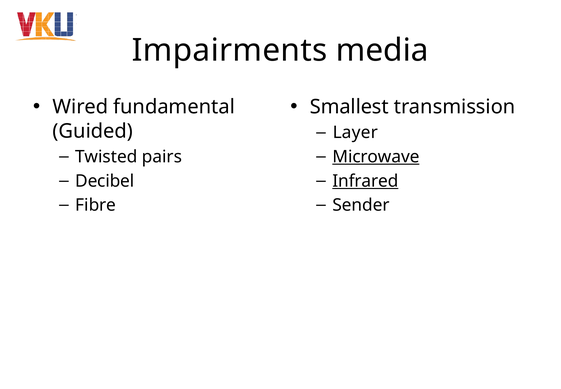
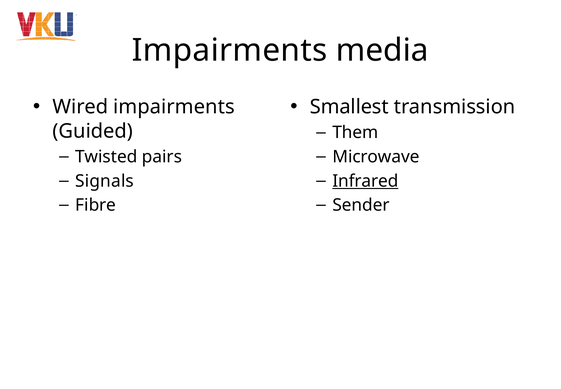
Wired fundamental: fundamental -> impairments (174, 107)
Layer: Layer -> Them (355, 132)
Microwave underline: present -> none (376, 157)
Decibel: Decibel -> Signals (105, 181)
